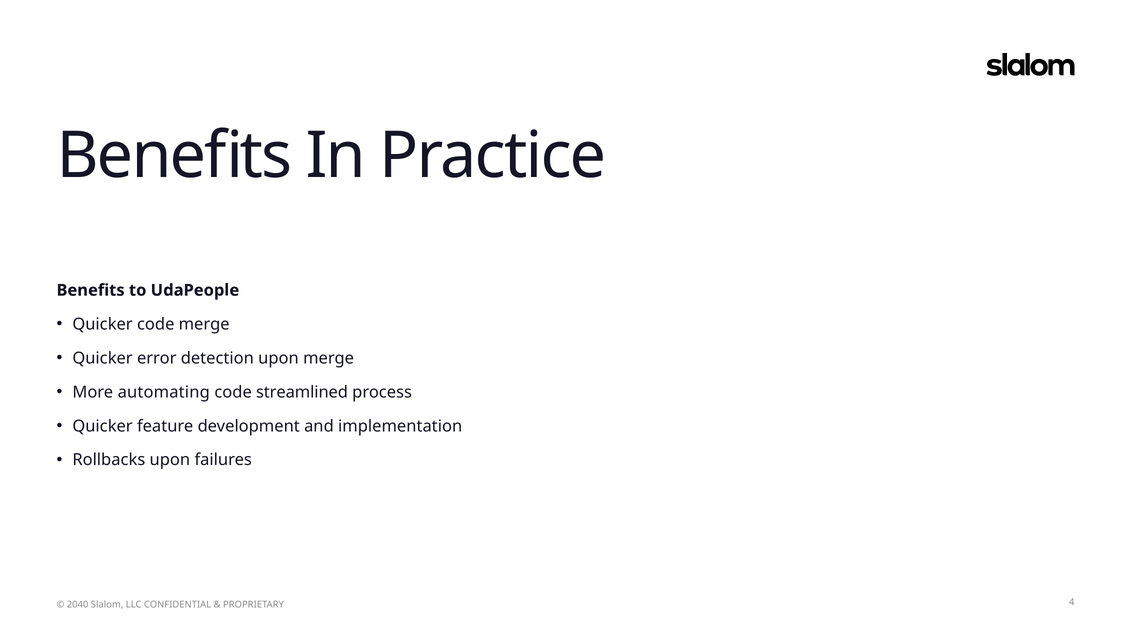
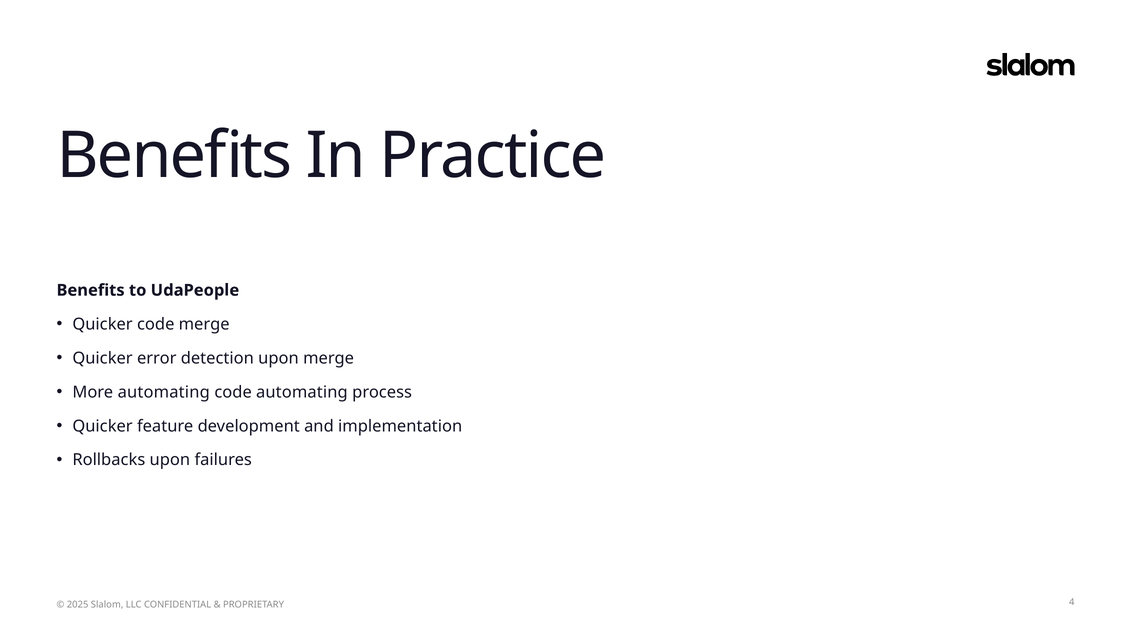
code streamlined: streamlined -> automating (302, 392)
2040: 2040 -> 2025 (78, 605)
